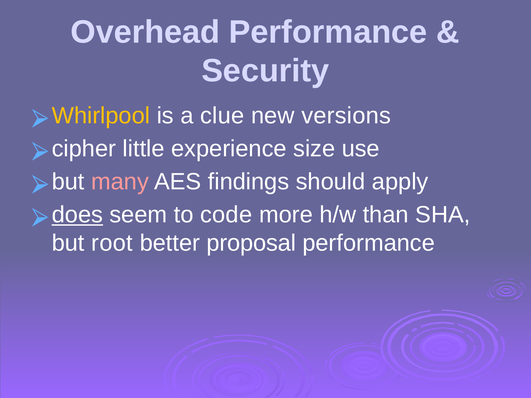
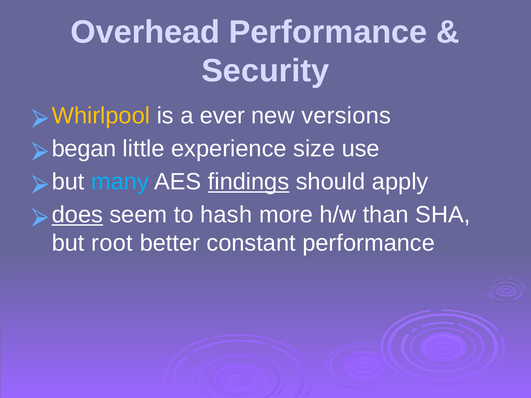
clue: clue -> ever (222, 116)
cipher: cipher -> began (84, 149)
many colour: pink -> light blue (120, 182)
findings underline: none -> present (249, 182)
code: code -> hash (226, 215)
proposal: proposal -> constant (251, 243)
